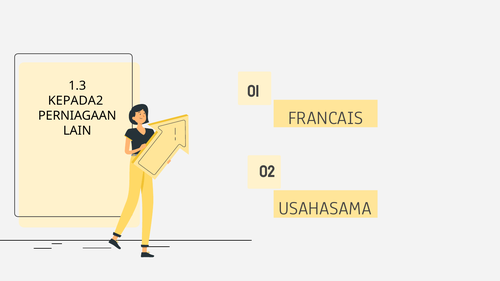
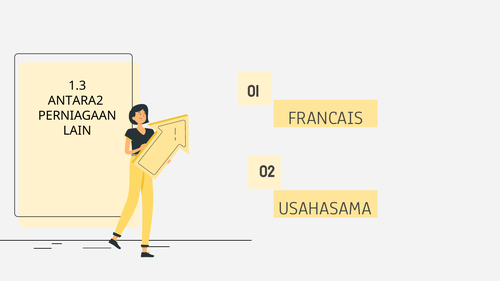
KEPADA2: KEPADA2 -> ANTARA2 (76, 101)
